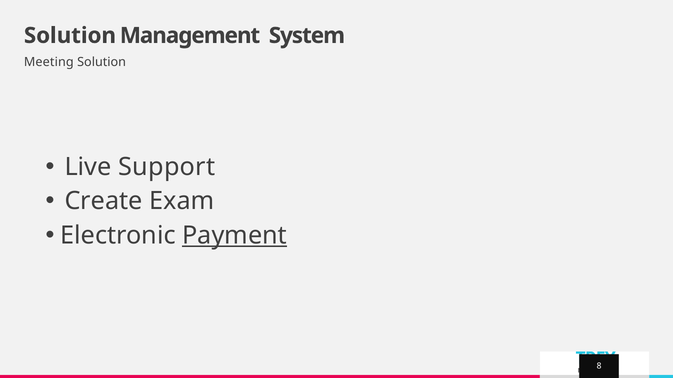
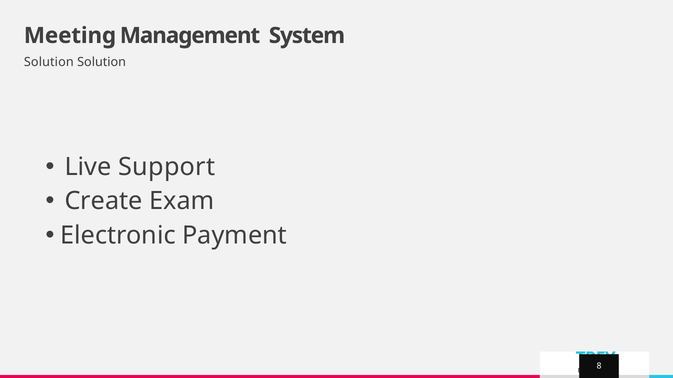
Solution: Solution -> Meeting (70, 36)
Meeting: Meeting -> Solution (49, 62)
Payment underline: present -> none (235, 236)
